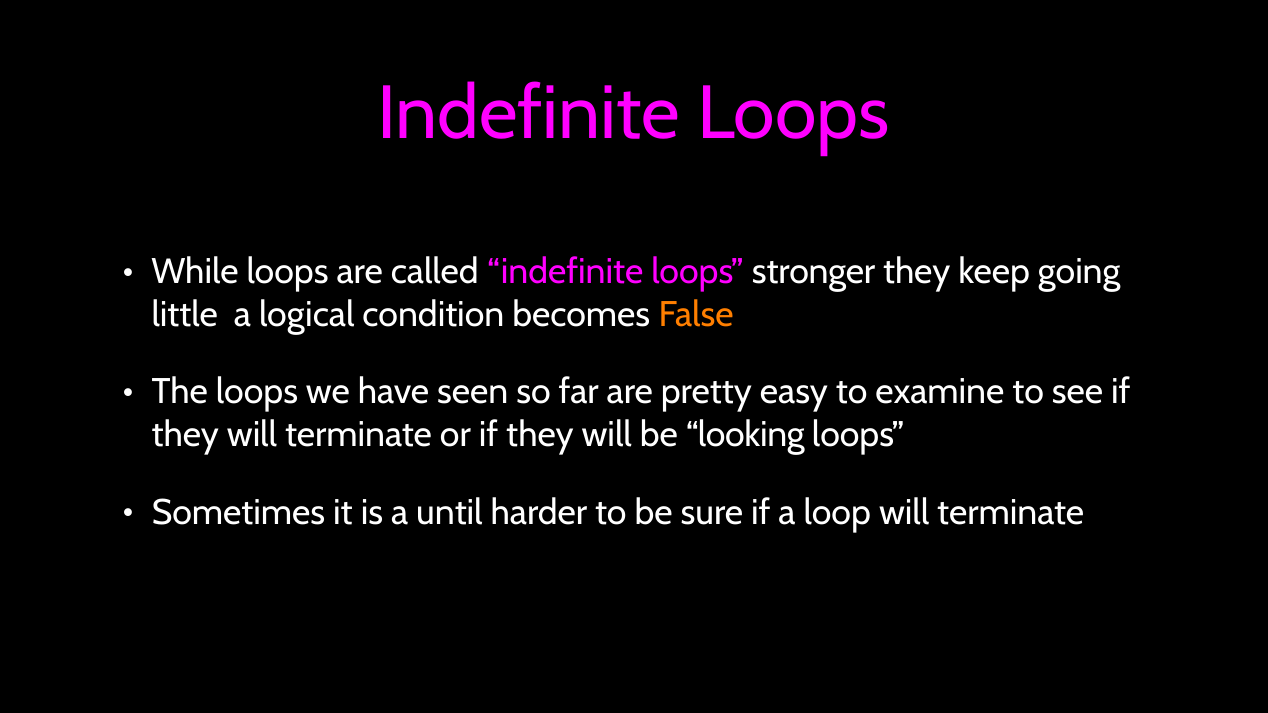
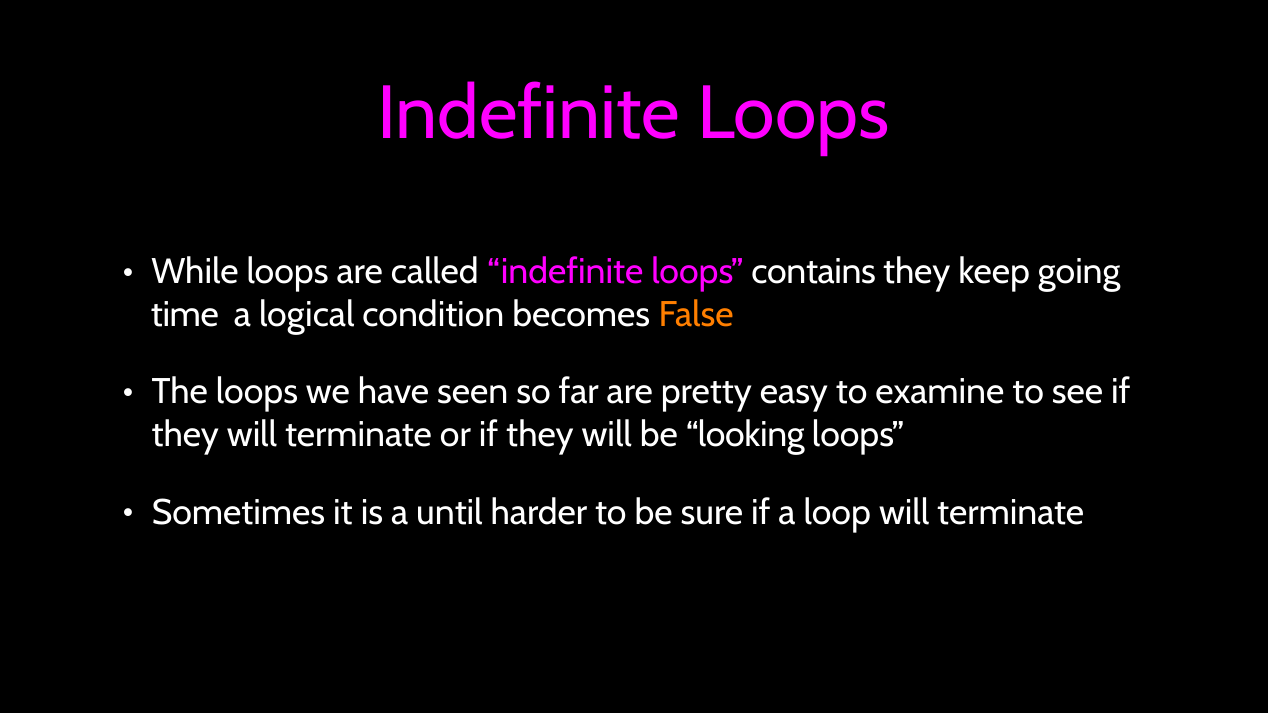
stronger: stronger -> contains (814, 272)
little: little -> time (185, 315)
